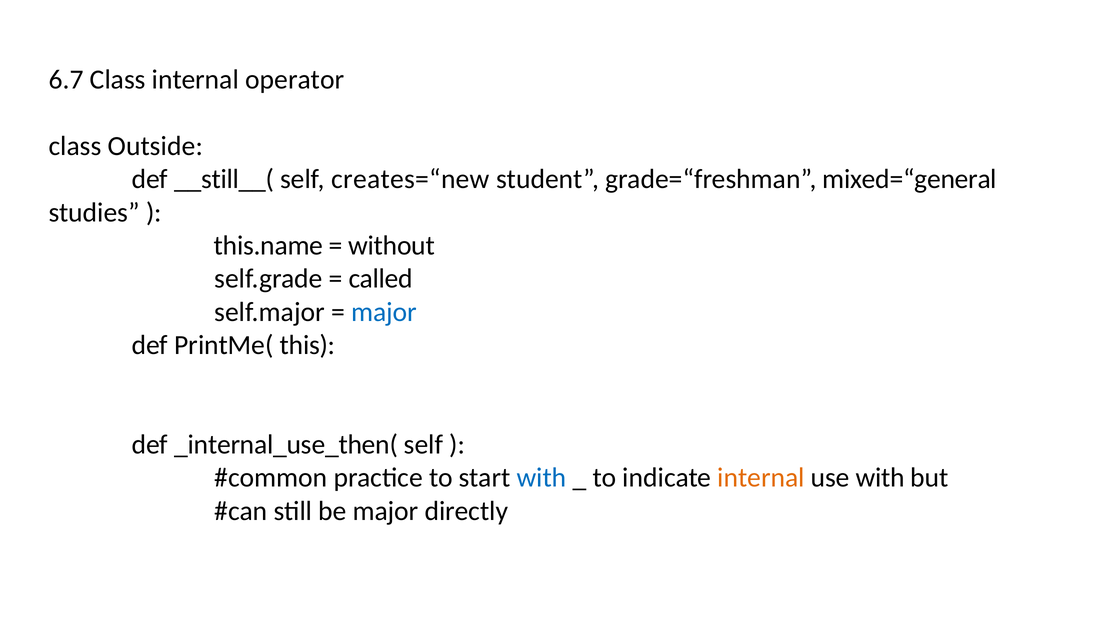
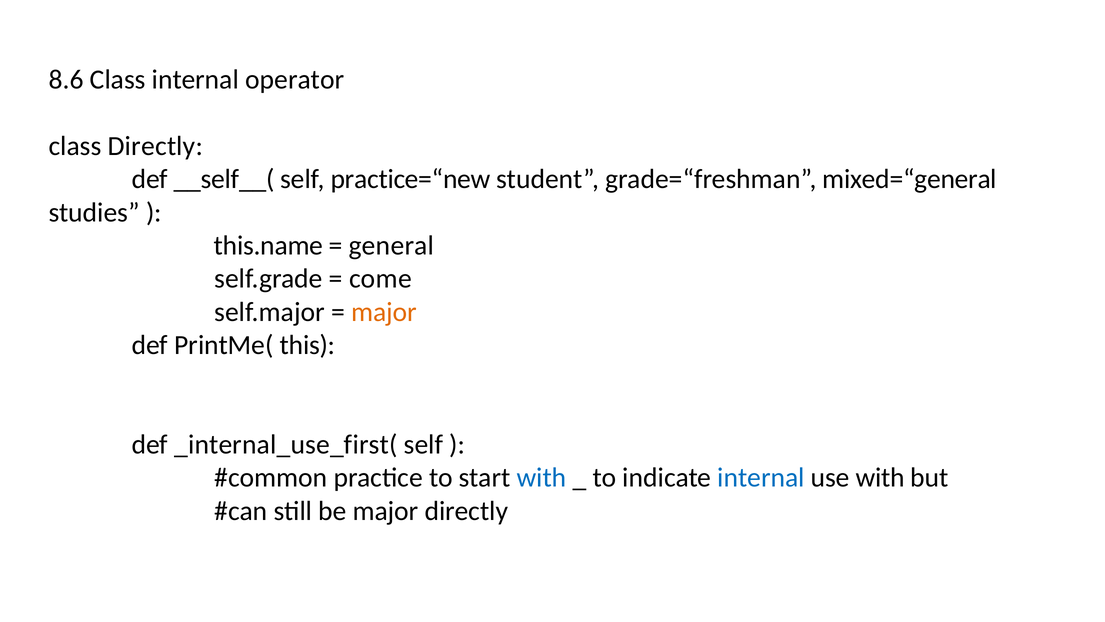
6.7: 6.7 -> 8.6 (66, 80)
class Outside: Outside -> Directly (155, 146)
__still__(: __still__( -> __self__( (224, 179)
creates=“new: creates=“new -> practice=“new (411, 179)
without: without -> general (391, 245)
called: called -> come (380, 279)
major colour: blue -> orange (384, 312)
_internal_use_then(: _internal_use_then( -> _internal_use_first( (286, 444)
internal colour: orange -> blue (761, 477)
